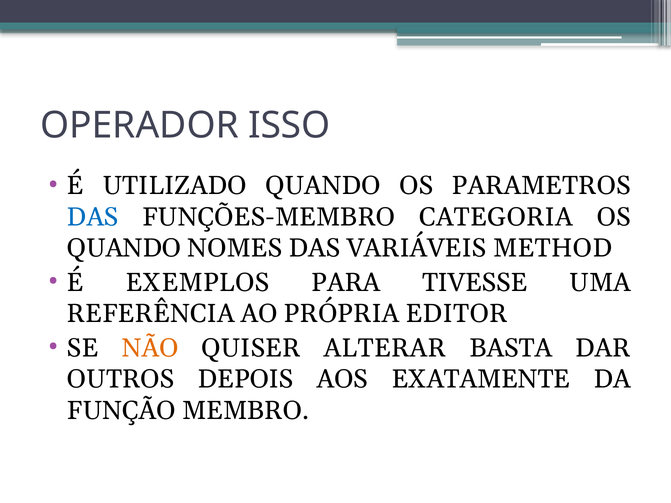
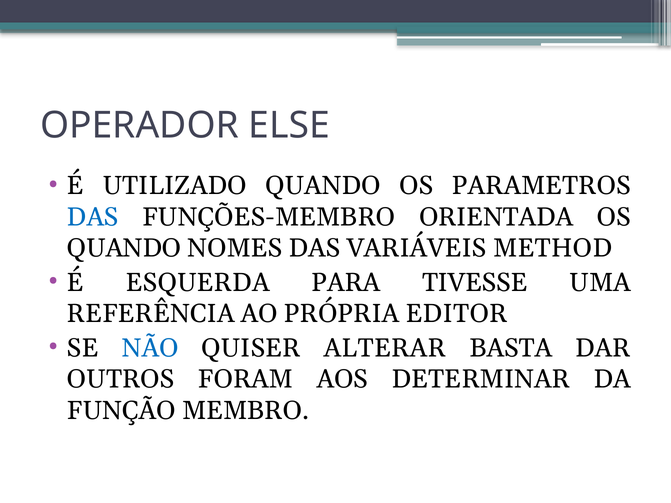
ISSO: ISSO -> ELSE (289, 126)
CATEGORIA: CATEGORIA -> ORIENTADA (496, 217)
EXEMPLOS: EXEMPLOS -> ESQUERDA (198, 283)
NÃO colour: orange -> blue (150, 348)
DEPOIS: DEPOIS -> FORAM (246, 379)
EXATAMENTE: EXATAMENTE -> DETERMINAR (481, 379)
